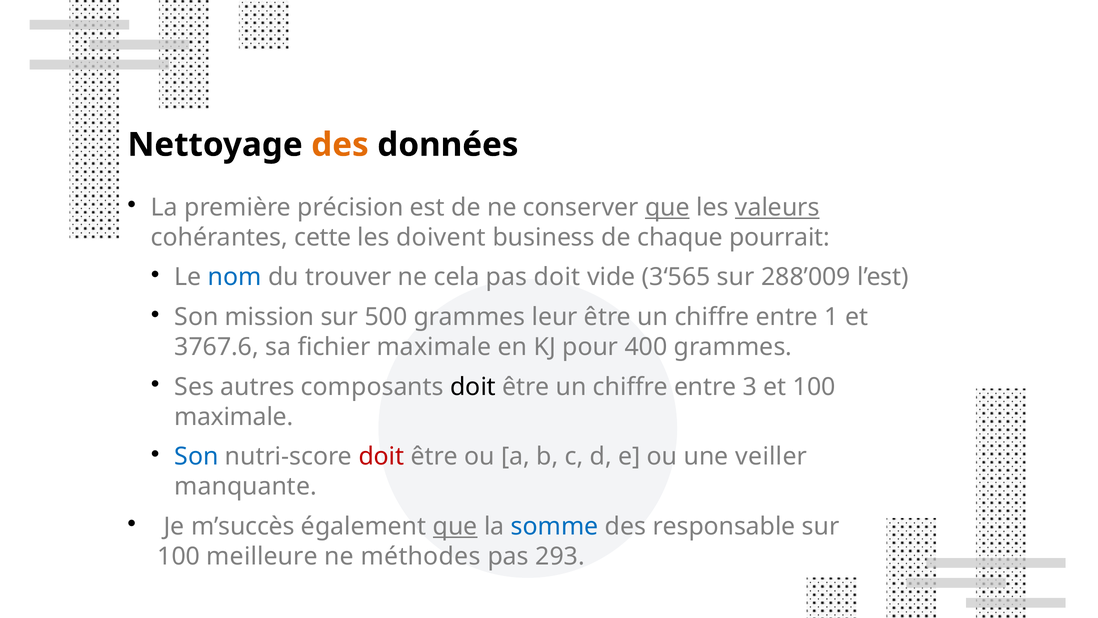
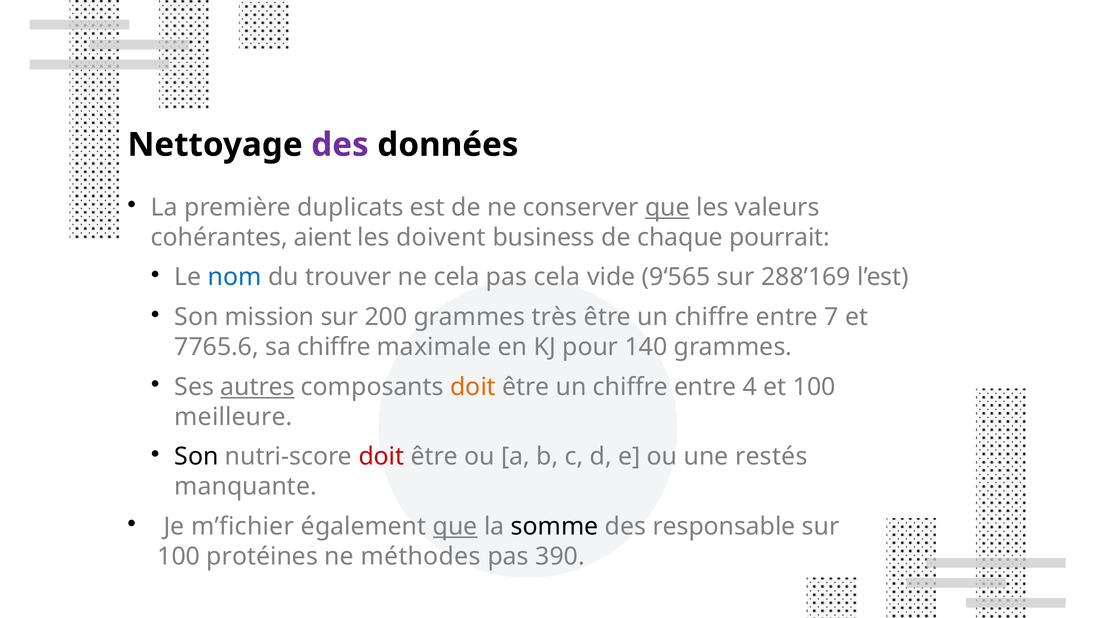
des colour: orange -> purple (340, 145)
précision: précision -> duplicats (350, 207)
valeurs underline: present -> none (777, 207)
cette: cette -> aient (323, 237)
pas doit: doit -> cela (557, 277)
3‘565: 3‘565 -> 9‘565 (676, 277)
288’009: 288’009 -> 288’169 (806, 277)
500: 500 -> 200 (386, 317)
leur: leur -> très (555, 317)
1: 1 -> 7 (831, 317)
3767.6: 3767.6 -> 7765.6 (217, 347)
sa fichier: fichier -> chiffre (334, 347)
400: 400 -> 140 (646, 347)
autres underline: none -> present (258, 387)
doit colour: black -> orange (473, 387)
3: 3 -> 4 (750, 387)
maximale: maximale -> meilleure (233, 417)
Son colour: blue -> black (196, 456)
veiller: veiller -> restés (771, 456)
m’succès: m’succès -> m’fichier (243, 526)
somme colour: blue -> black (555, 526)
meilleure: meilleure -> protéines (262, 556)
293: 293 -> 390 (560, 556)
